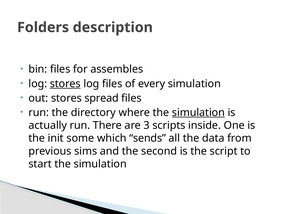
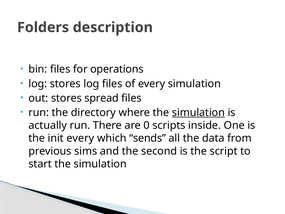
assembles: assembles -> operations (117, 69)
stores underline: present -> none (65, 84)
3: 3 -> 0 (147, 125)
init some: some -> every (80, 138)
